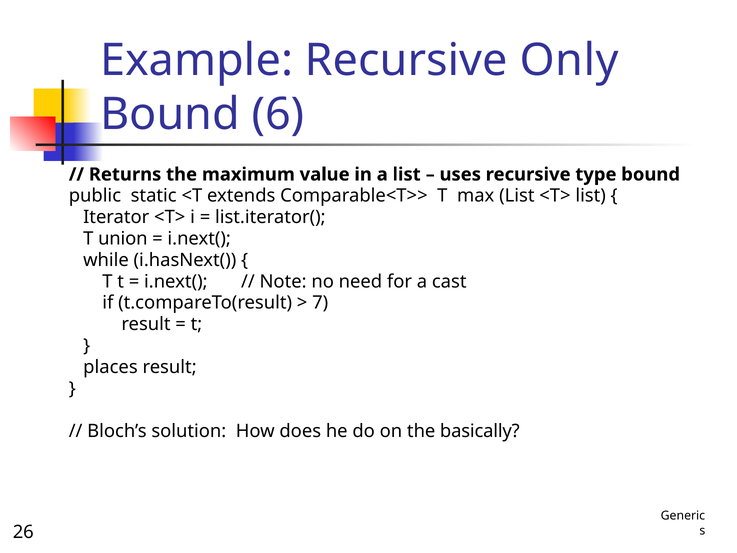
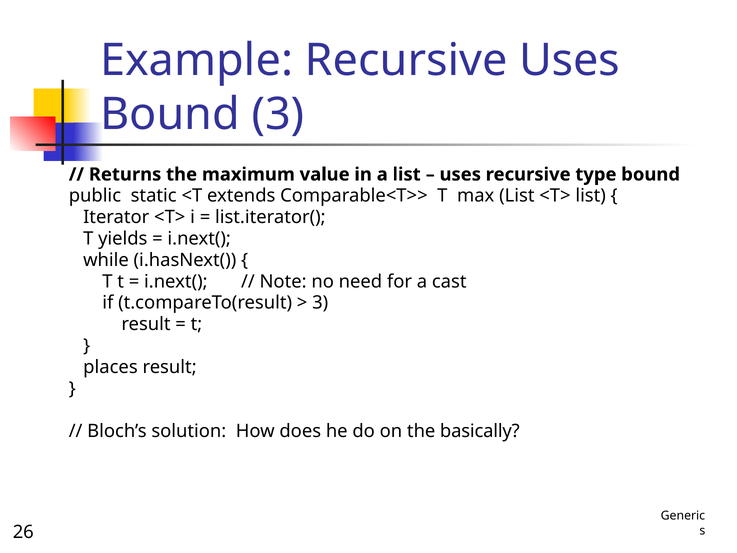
Recursive Only: Only -> Uses (570, 60)
Bound 6: 6 -> 3 (278, 114)
union: union -> yields (123, 239)
7: 7 -> 3 (320, 303)
